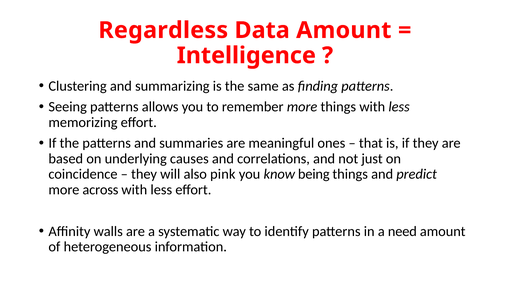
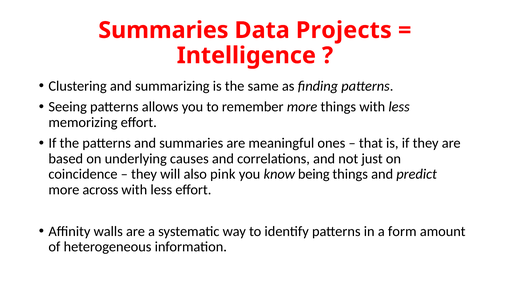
Regardless: Regardless -> Summaries (163, 30)
Data Amount: Amount -> Projects (344, 30)
need: need -> form (402, 231)
